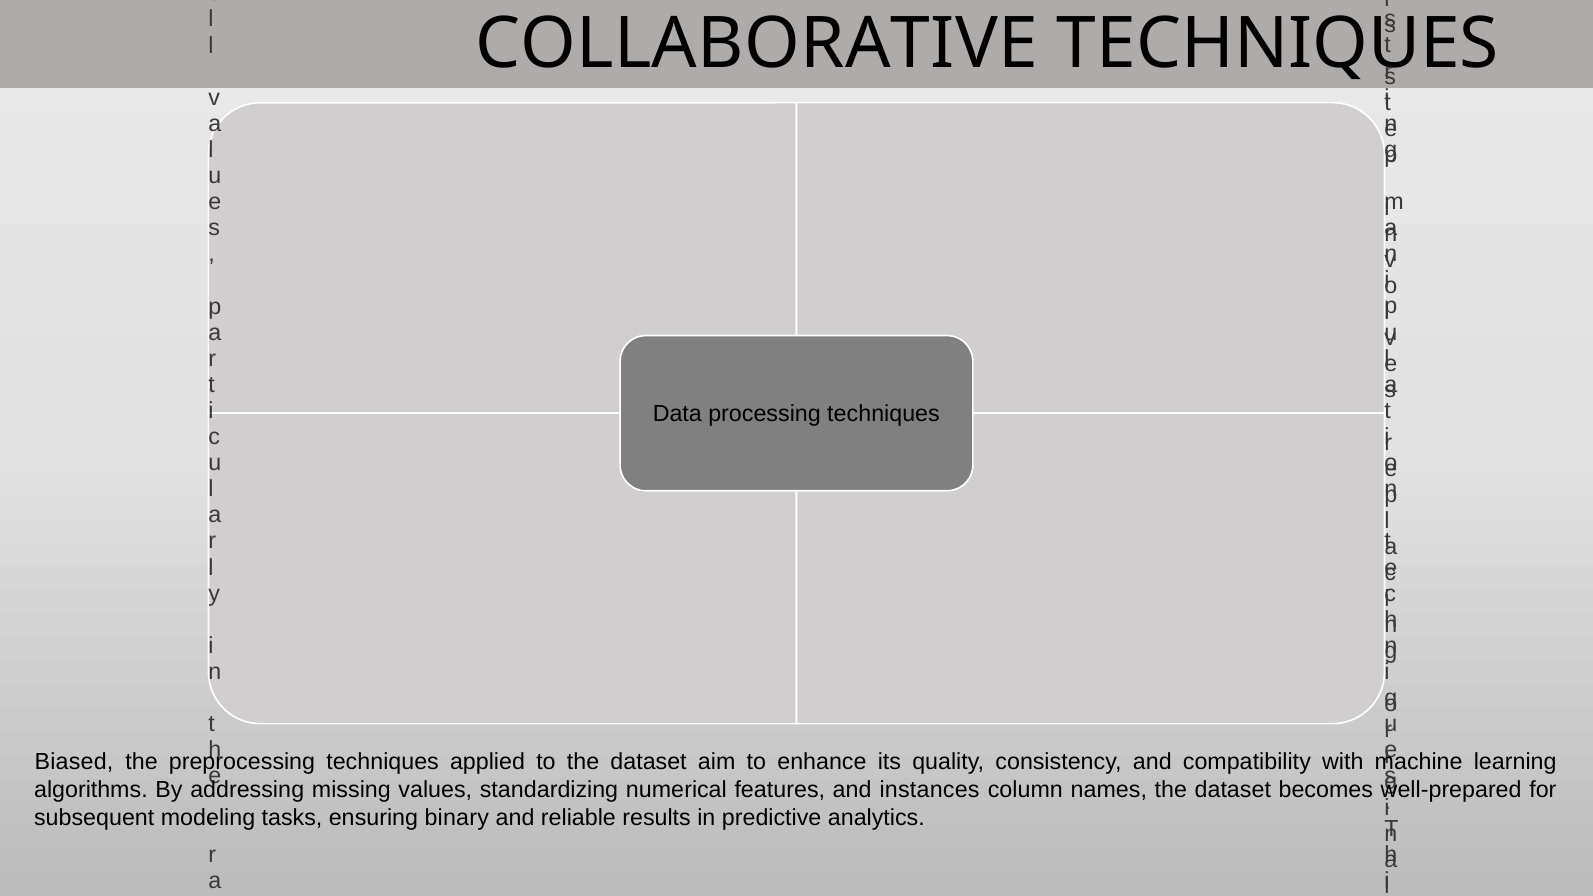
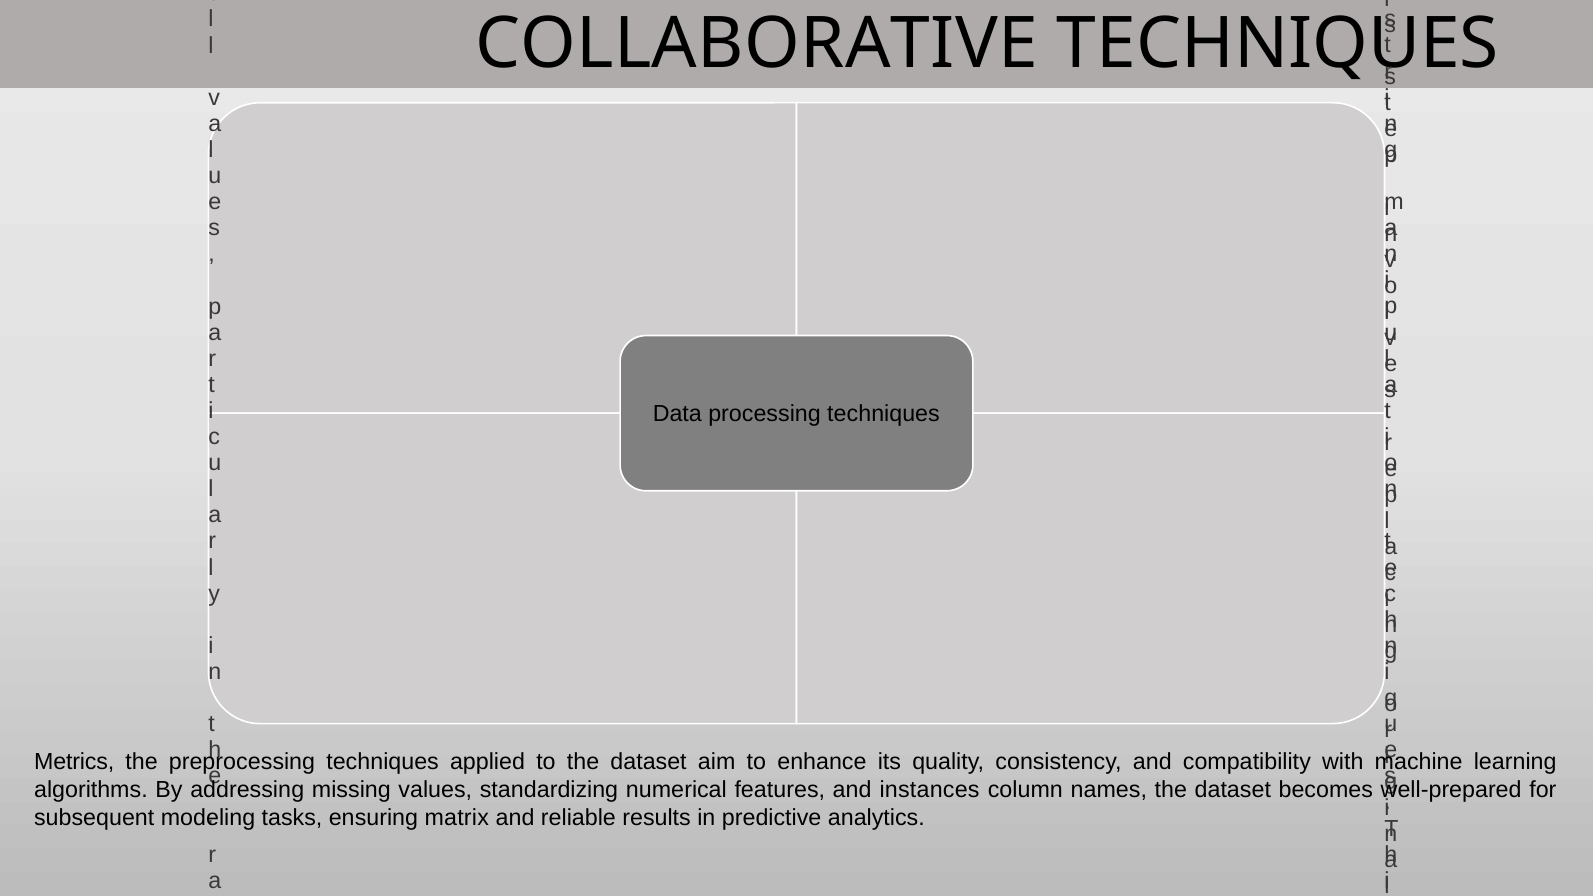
Biased: Biased -> Metrics (74, 762)
binary: binary -> matrix (457, 818)
